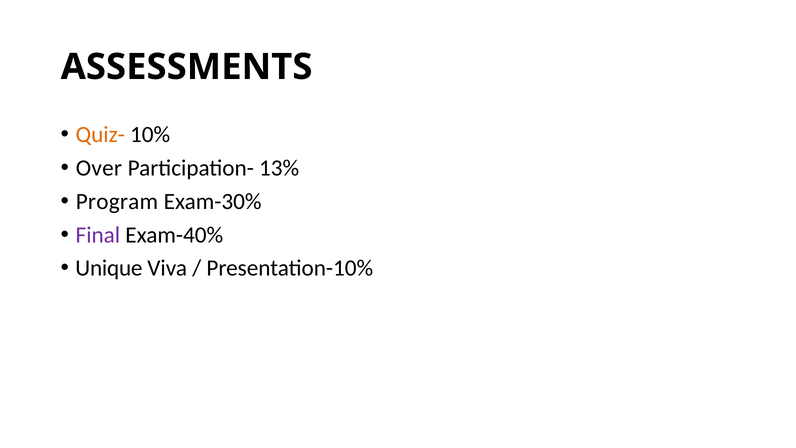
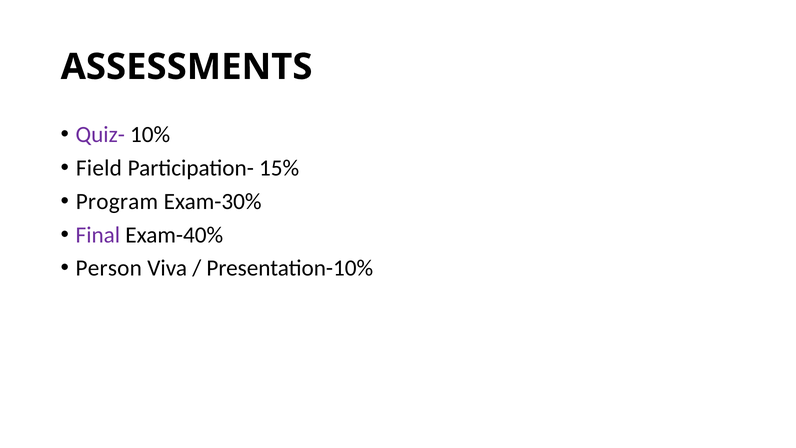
Quiz- colour: orange -> purple (100, 135)
Over: Over -> Field (99, 168)
13%: 13% -> 15% (279, 168)
Unique: Unique -> Person (109, 268)
